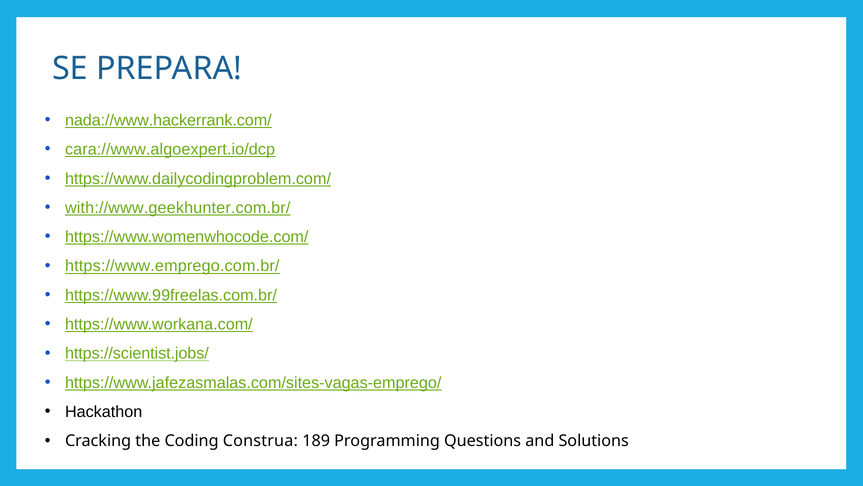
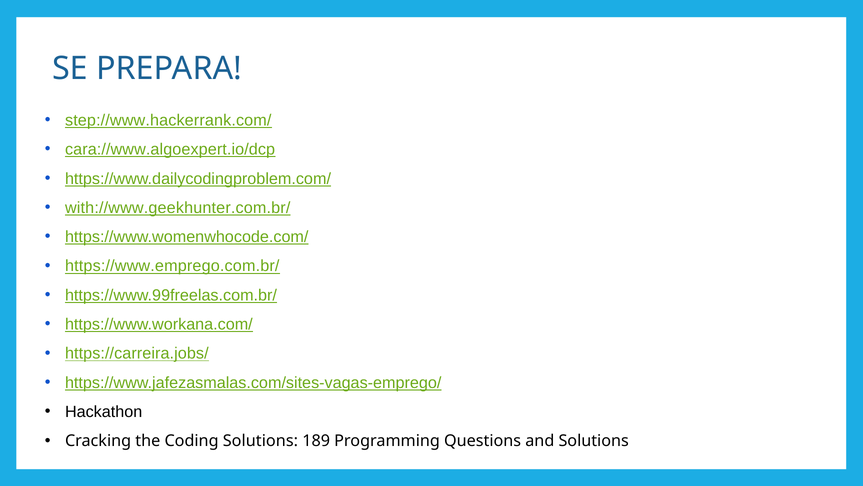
nada://www.hackerrank.com/: nada://www.hackerrank.com/ -> step://www.hackerrank.com/ (168, 120)
https://scientist.jobs/: https://scientist.jobs/ -> https://carreira.jobs/ (137, 353)
Coding Construa: Construa -> Solutions (260, 441)
